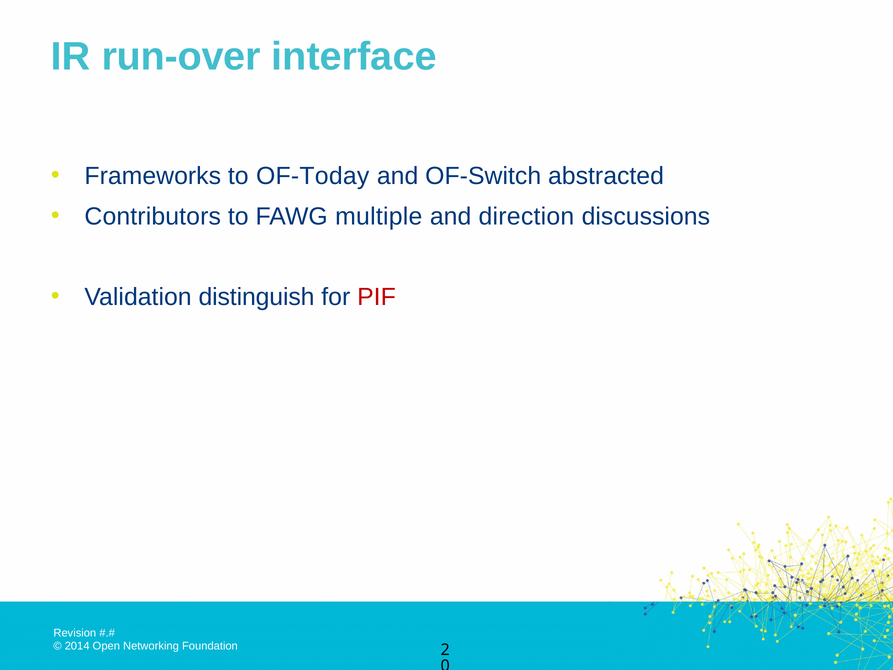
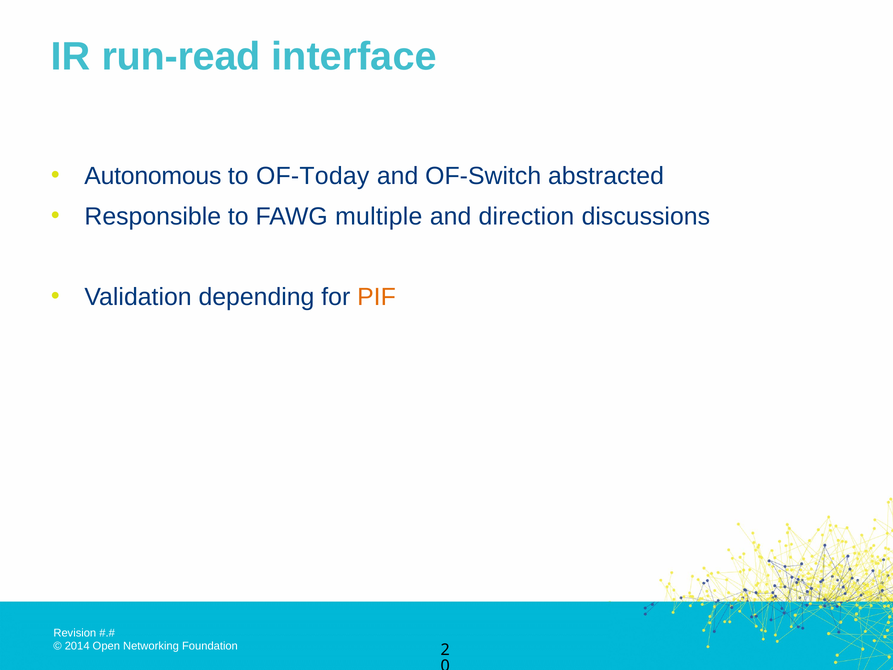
run-over: run-over -> run-read (181, 57)
Frameworks: Frameworks -> Autonomous (153, 176)
Contributors: Contributors -> Responsible (153, 216)
distinguish: distinguish -> depending (256, 297)
PIF colour: red -> orange (376, 297)
